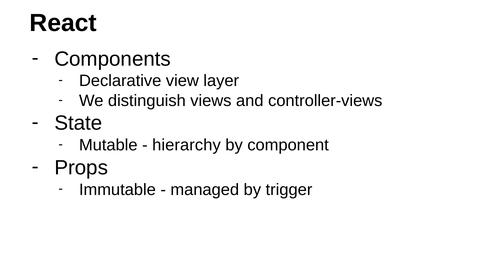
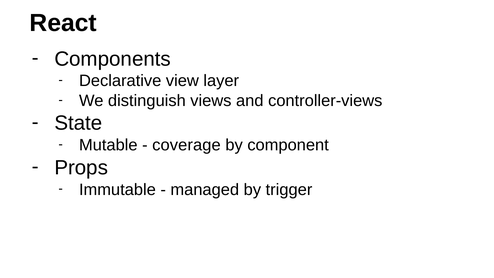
hierarchy: hierarchy -> coverage (186, 145)
